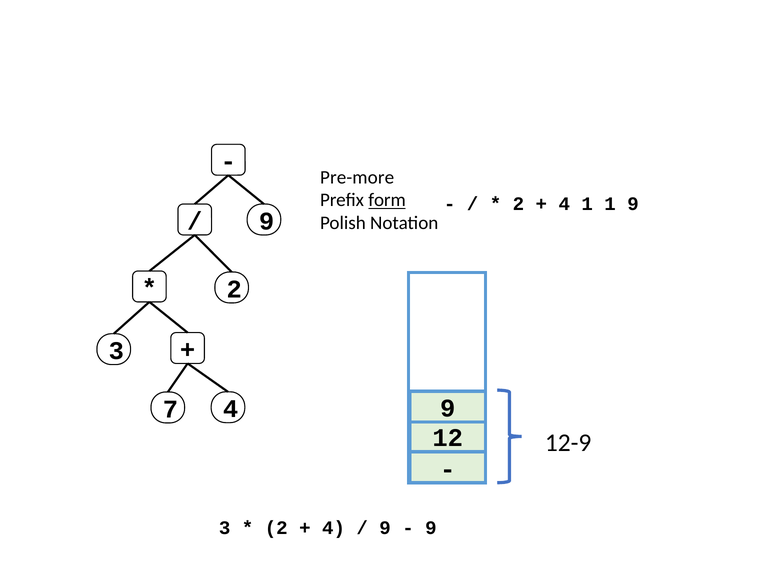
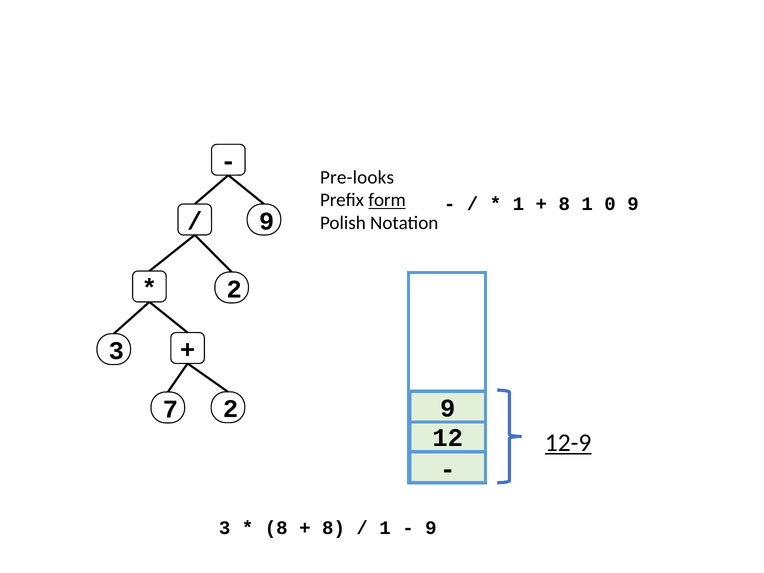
Pre-more: Pre-more -> Pre-looks (357, 177)
2: 2 -> 1 (518, 204)
4: 4 -> 8 (564, 204)
1 1: 1 -> 0 (610, 204)
7 4: 4 -> 2 (231, 409)
12-9 underline: none -> present (568, 443)
2: 2 -> 8 (276, 528)
4: 4 -> 8 (334, 528)
9: 9 -> 1 (385, 528)
